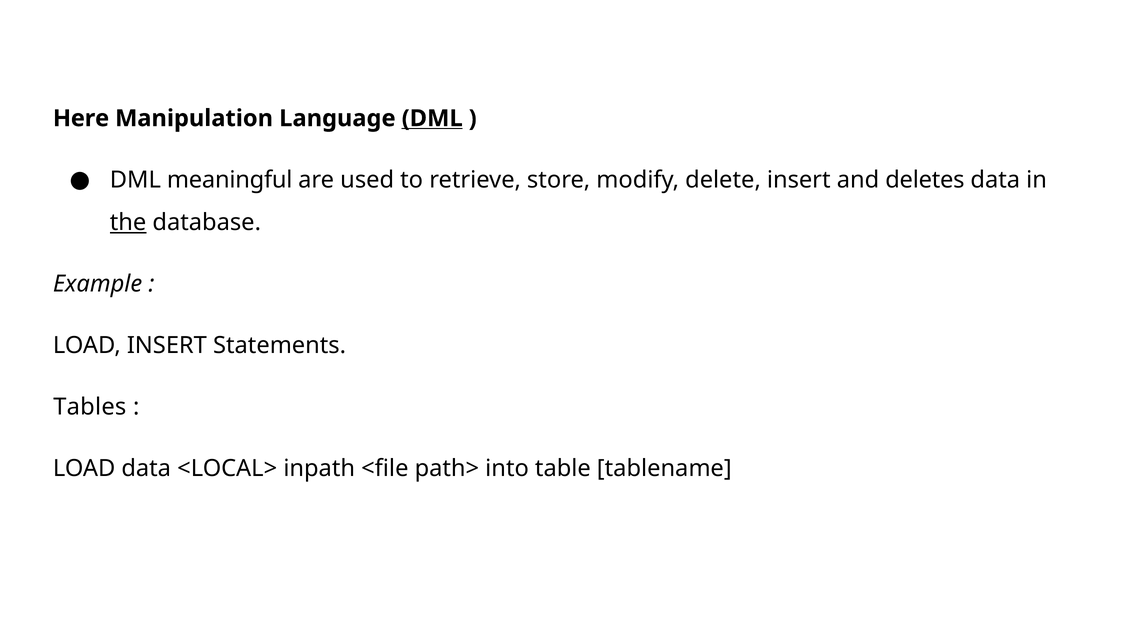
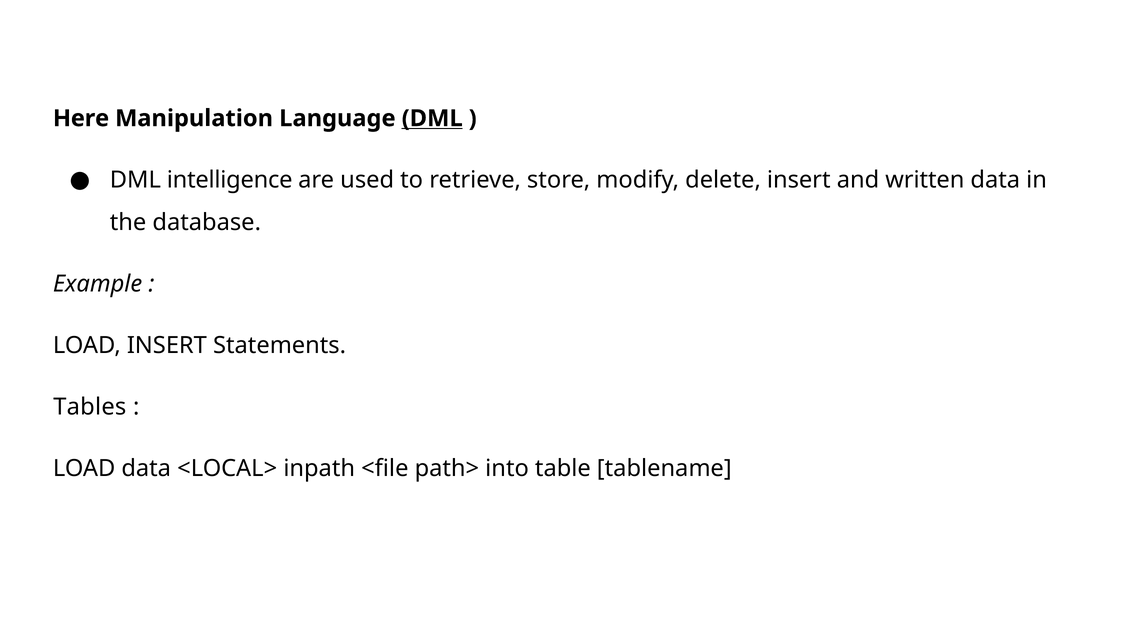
meaningful: meaningful -> intelligence (230, 180)
deletes: deletes -> written (925, 180)
the underline: present -> none (128, 223)
